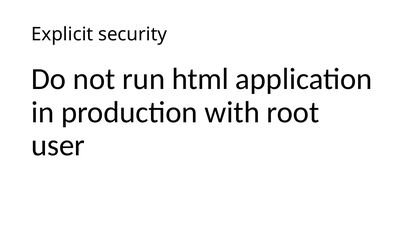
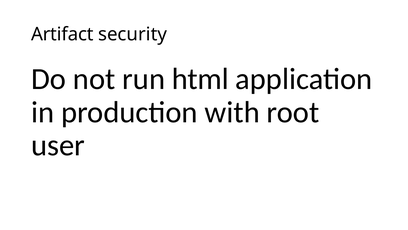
Explicit: Explicit -> Artifact (62, 34)
